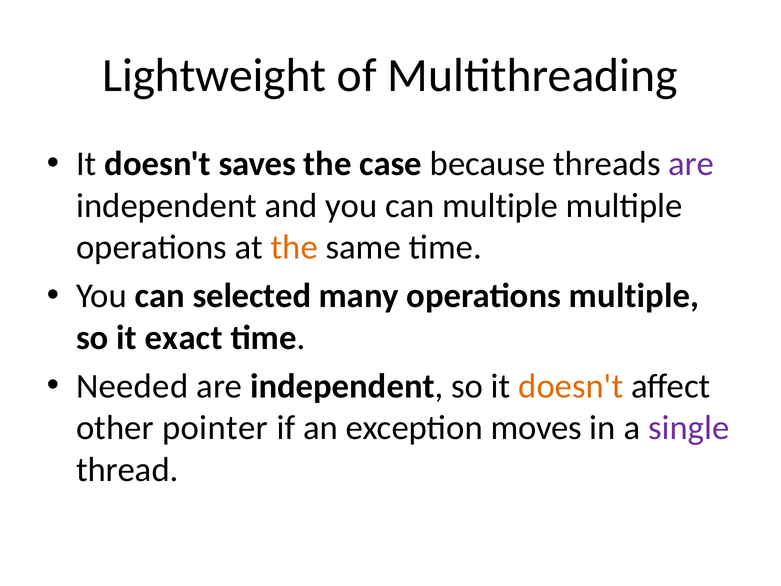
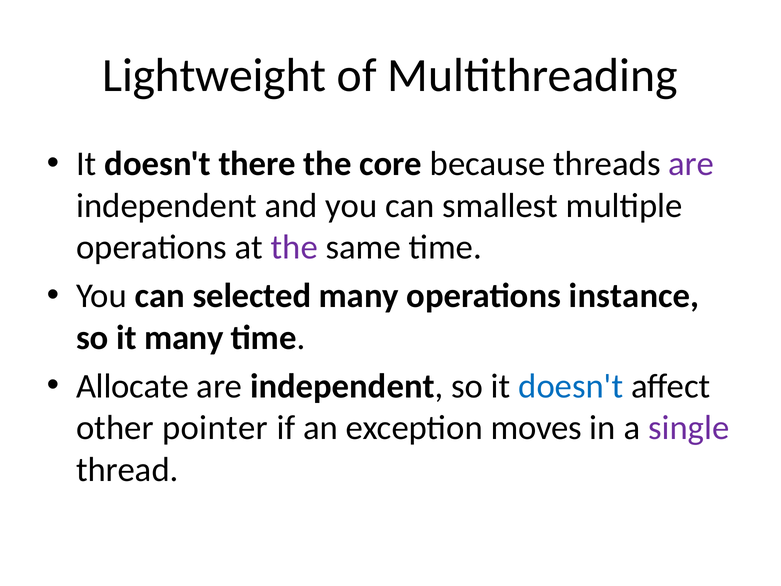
saves: saves -> there (257, 164)
case: case -> core (391, 164)
can multiple: multiple -> smallest (500, 206)
the colour: orange -> purple (294, 247)
operations multiple: multiple -> instance (634, 296)
it exact: exact -> many (184, 337)
Needed: Needed -> Allocate (132, 386)
doesn't colour: orange -> blue (571, 386)
